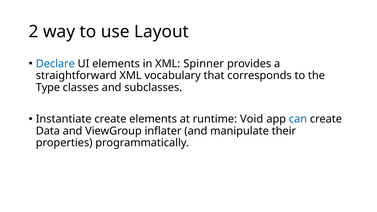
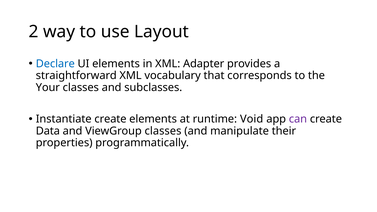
Spinner: Spinner -> Adapter (204, 64)
Type: Type -> Your (48, 87)
can colour: blue -> purple (298, 119)
ViewGroup inflater: inflater -> classes (163, 131)
